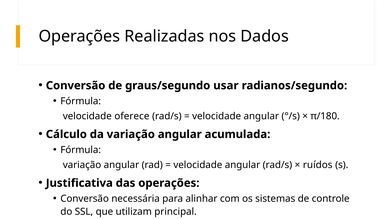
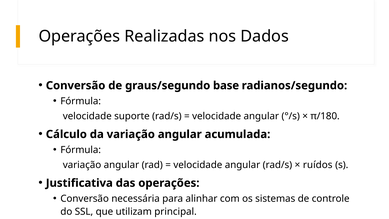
usar: usar -> base (226, 85)
oferece: oferece -> suporte (132, 116)
